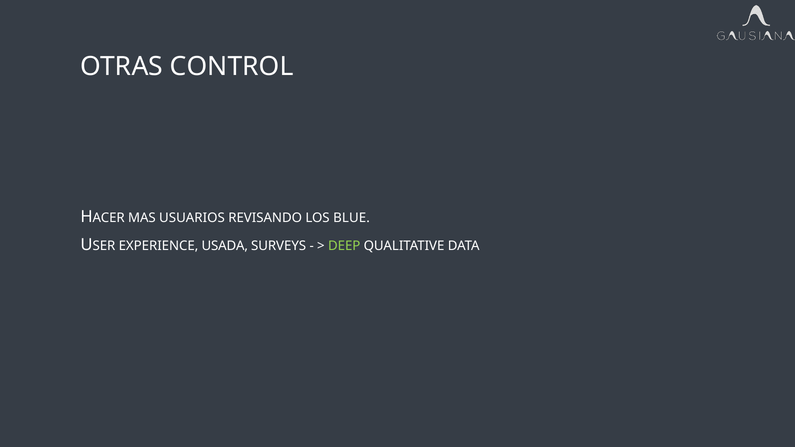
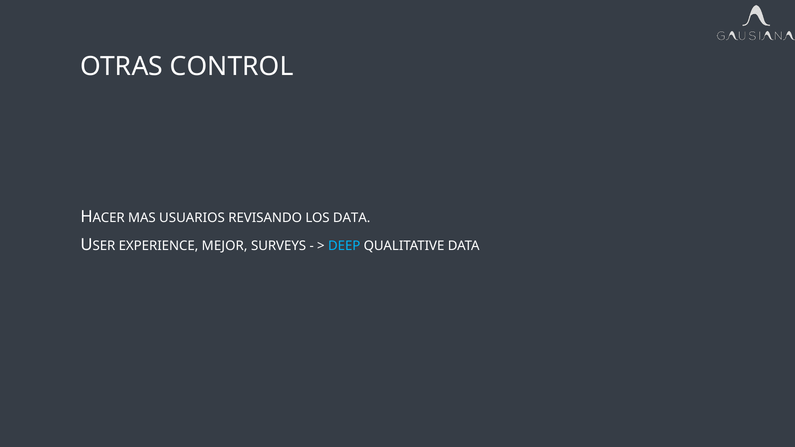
LOS BLUE: BLUE -> DATA (352, 218)
USADA: USADA -> MEJOR (225, 246)
DEEP colour: light green -> light blue (344, 246)
